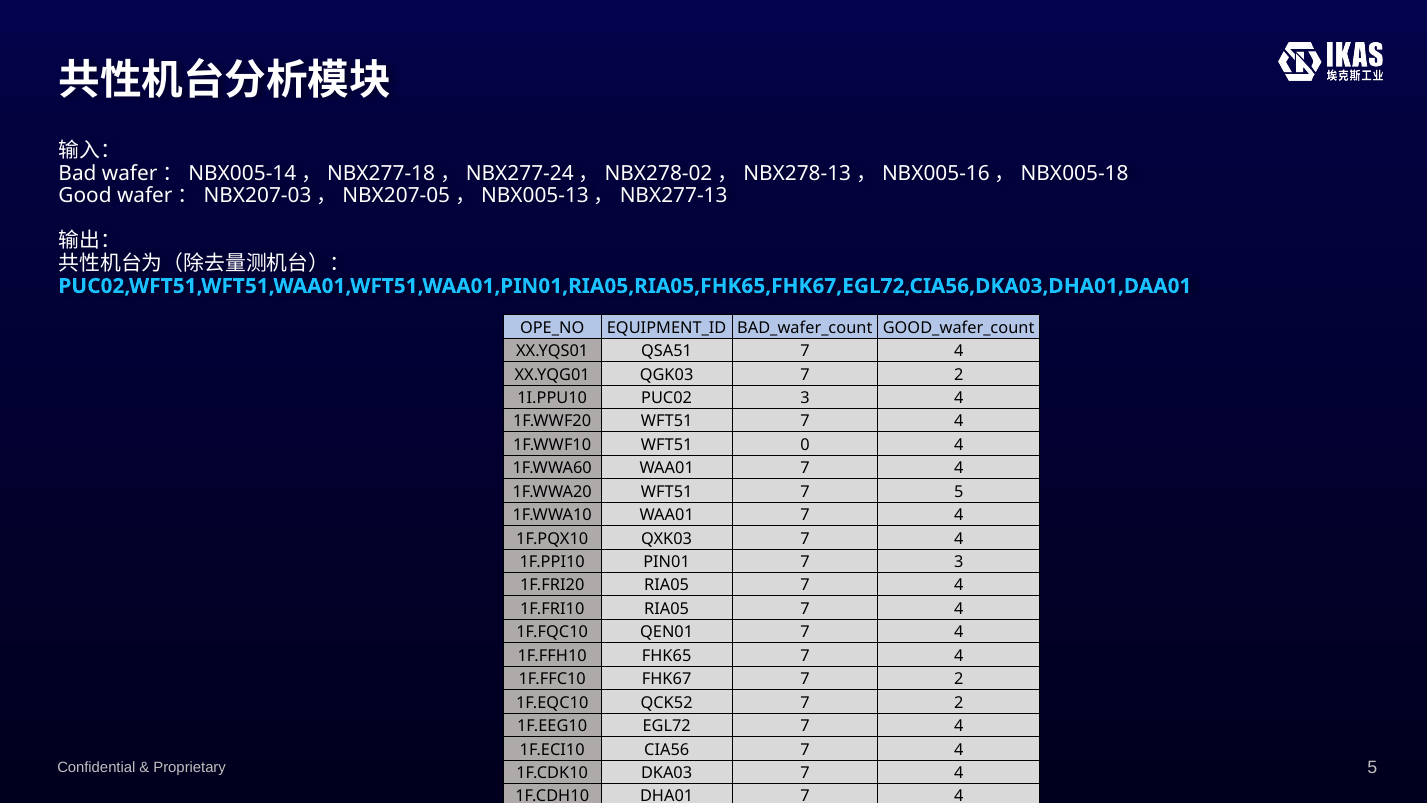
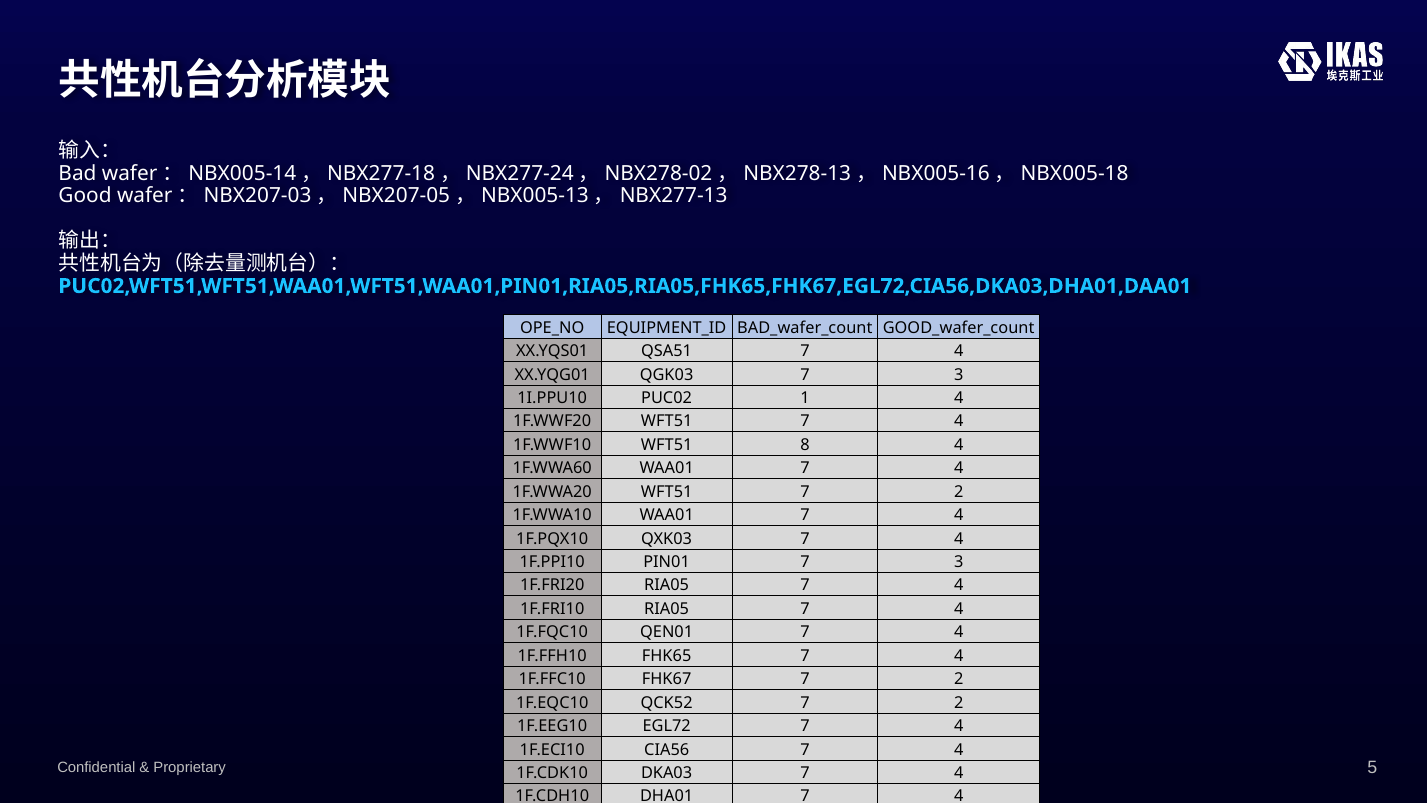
QGK03 7 2: 2 -> 3 (959, 374)
PUC02 3: 3 -> 1 (805, 398)
0: 0 -> 8 (805, 445)
WFT51 7 5: 5 -> 2 (959, 492)
